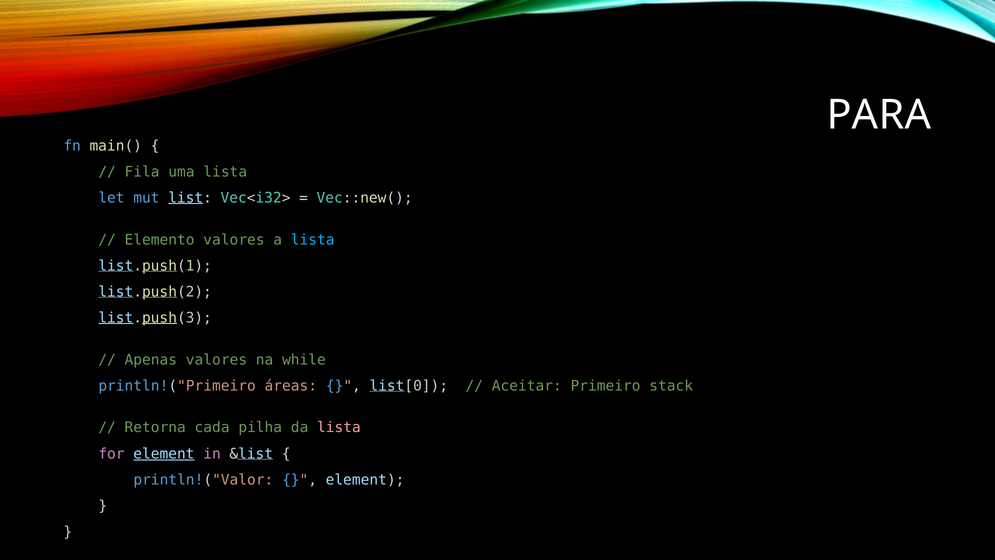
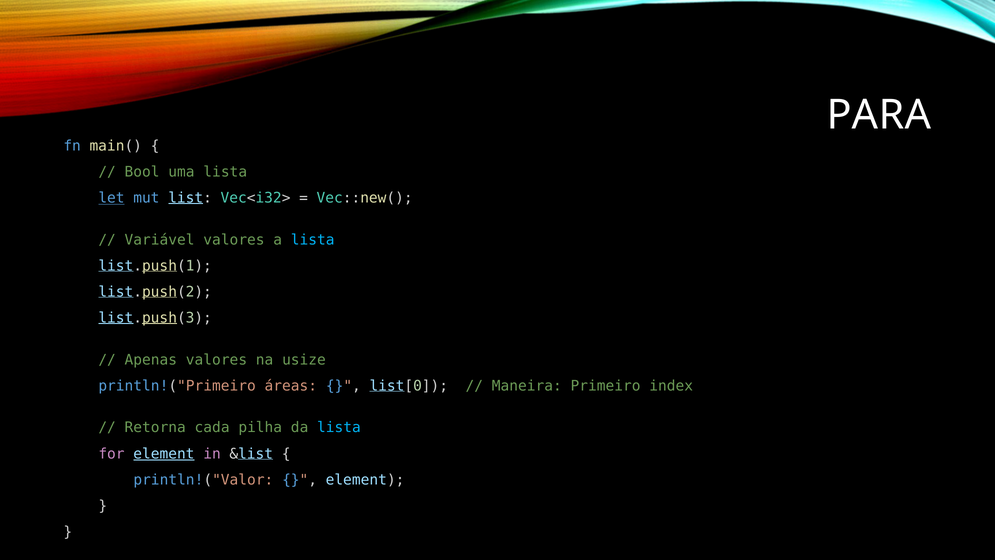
Fila: Fila -> Bool (142, 172)
let underline: none -> present (111, 198)
Elemento: Elemento -> Variável (160, 240)
while: while -> usize (304, 360)
Aceitar: Aceitar -> Maneira (527, 386)
stack: stack -> index (671, 386)
lista colour: pink -> light blue (339, 427)
